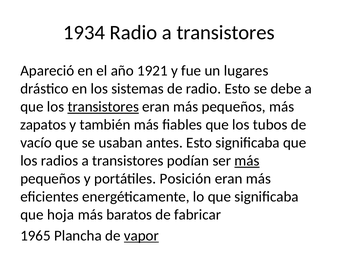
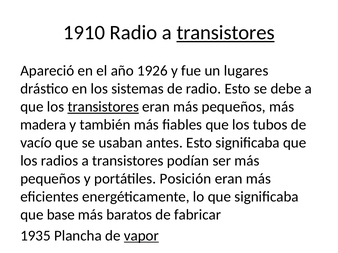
1934: 1934 -> 1910 (84, 33)
transistores underline: none -> present (226, 33)
1921: 1921 -> 1926 (152, 71)
zapatos: zapatos -> madera (43, 125)
más underline: present -> none (247, 161)
hoja: hoja -> base (61, 215)
1965: 1965 -> 1935 (35, 236)
